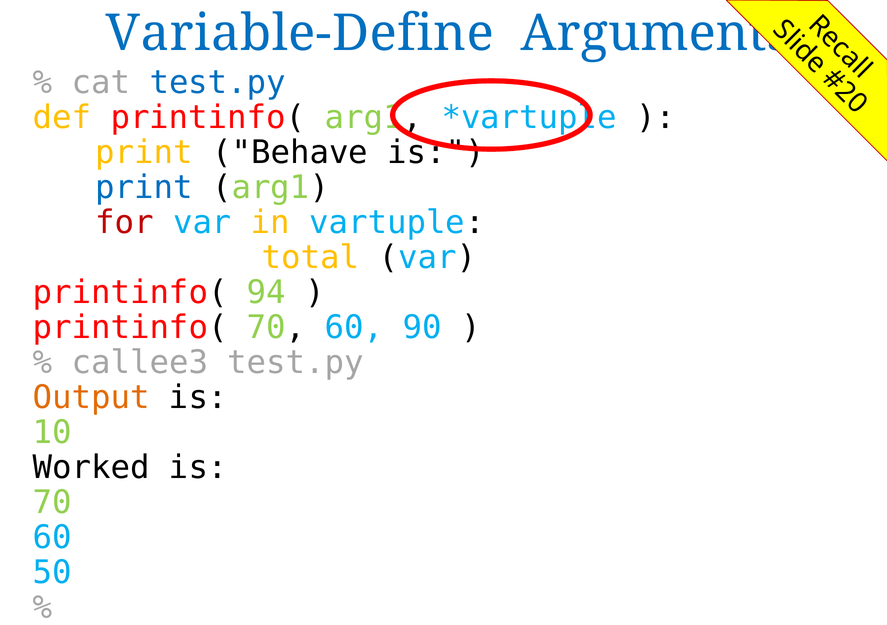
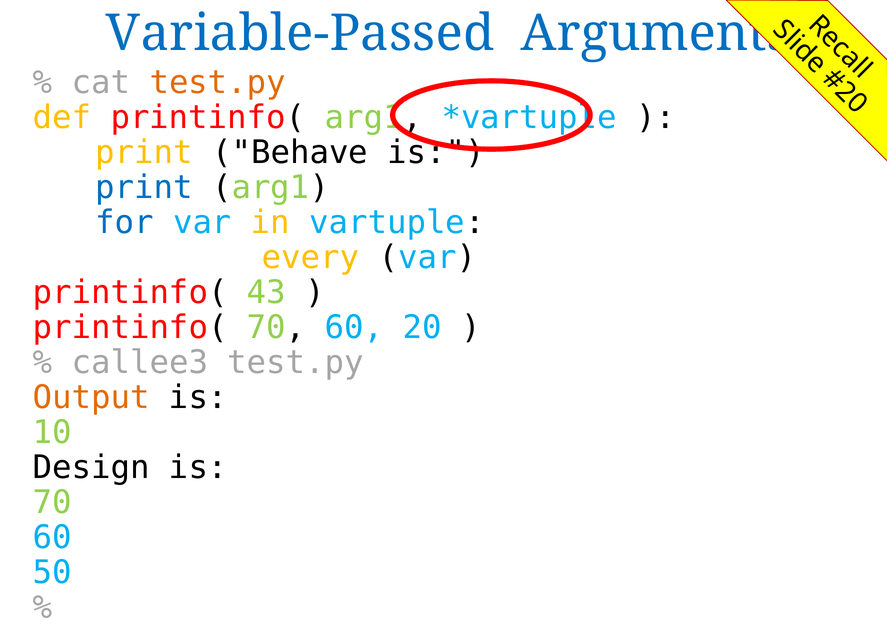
Variable-Define: Variable-Define -> Variable-Passed (300, 33)
test.py colour: blue -> orange (218, 82)
for colour: red -> blue (124, 223)
total: total -> every (311, 258)
94: 94 -> 43 (266, 293)
90: 90 -> 20 (422, 328)
Worked: Worked -> Design (91, 468)
